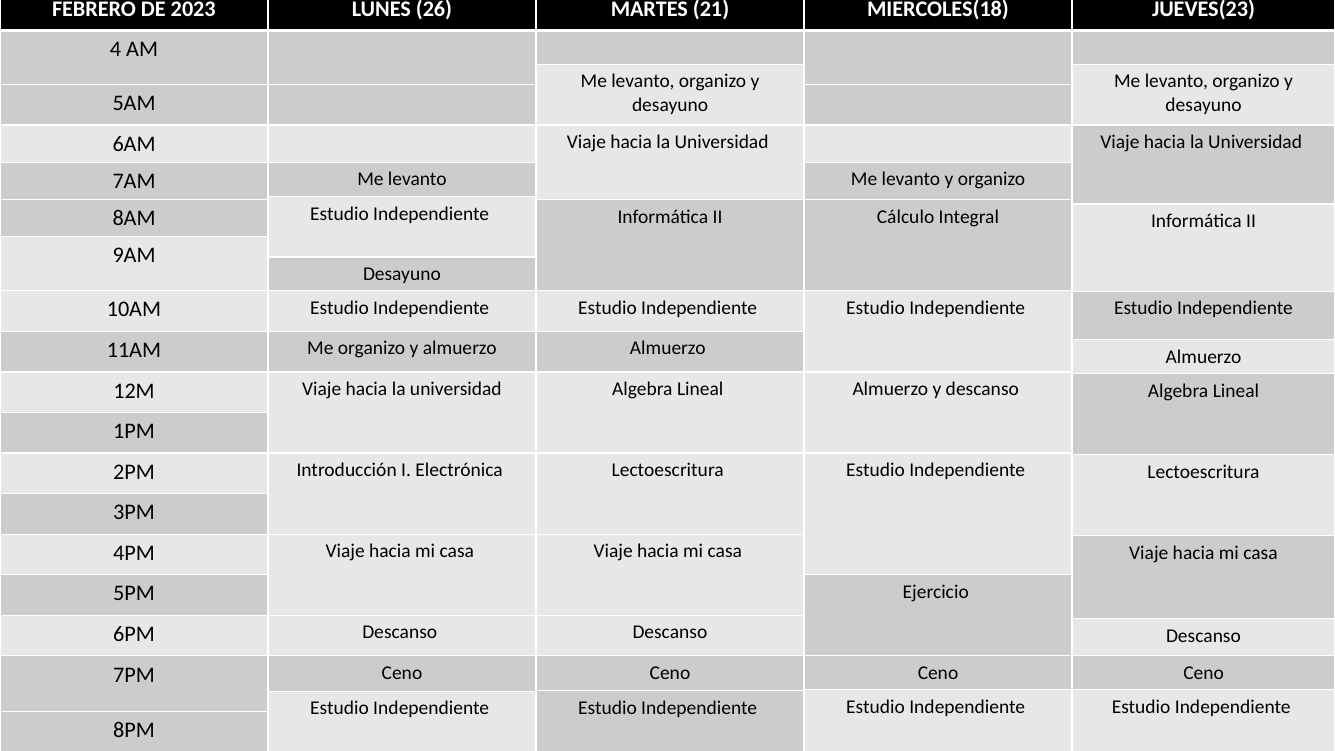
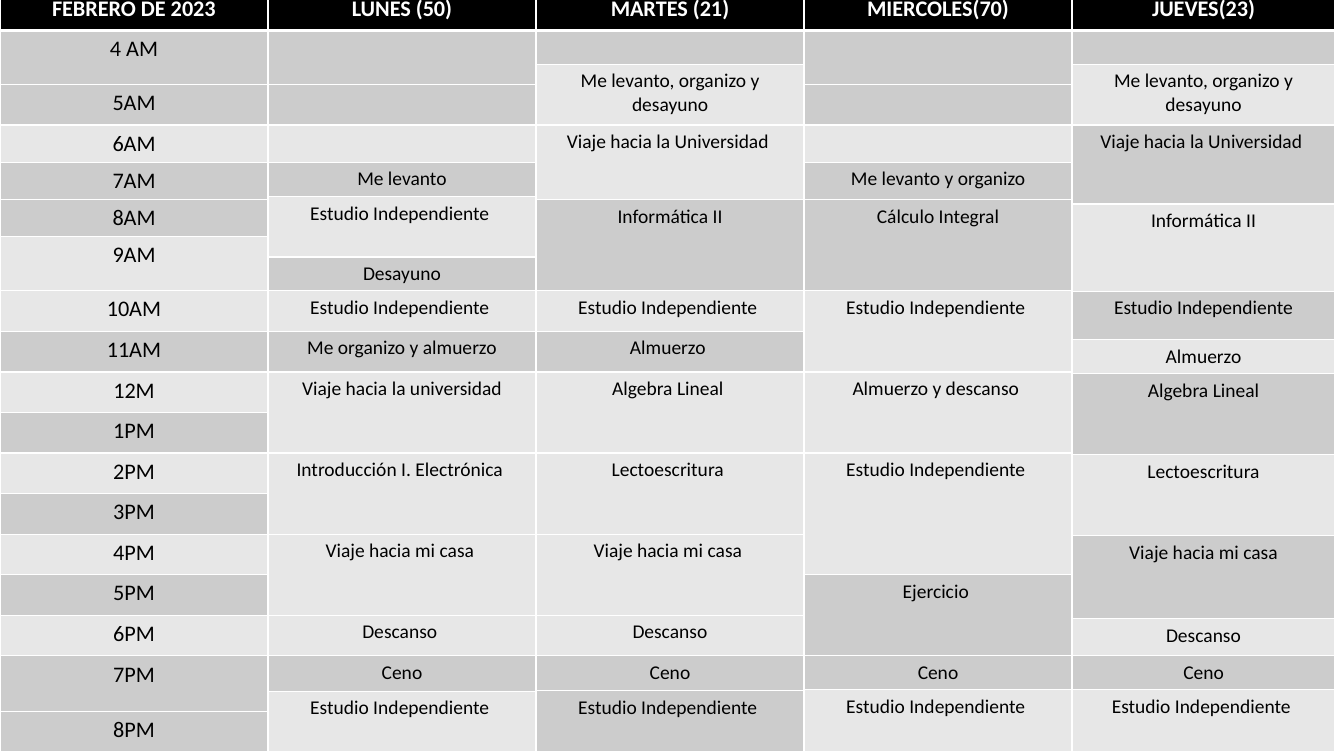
26: 26 -> 50 (434, 9)
MIERCOLES(18: MIERCOLES(18 -> MIERCOLES(70 (938, 9)
